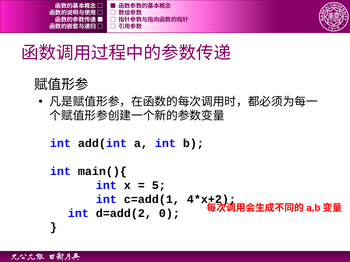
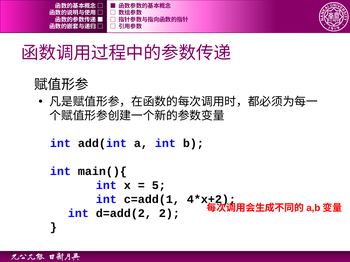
0: 0 -> 2 (169, 214)
